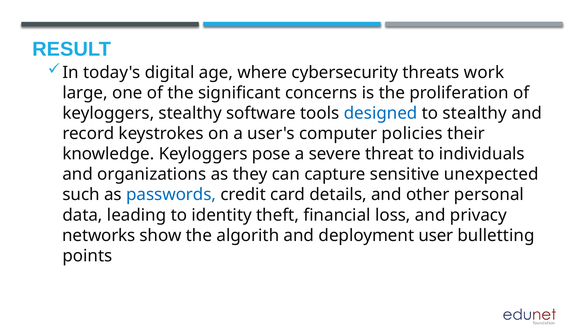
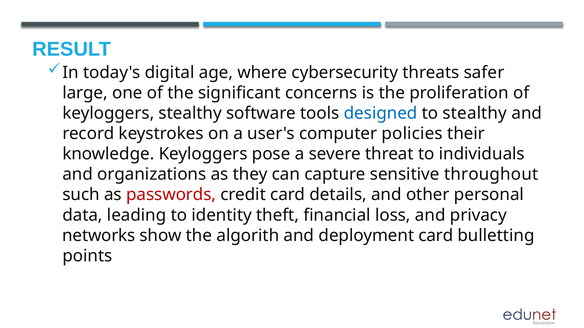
work: work -> safer (484, 73)
unexpected: unexpected -> throughout (491, 175)
passwords colour: blue -> red (171, 195)
deployment user: user -> card (436, 236)
